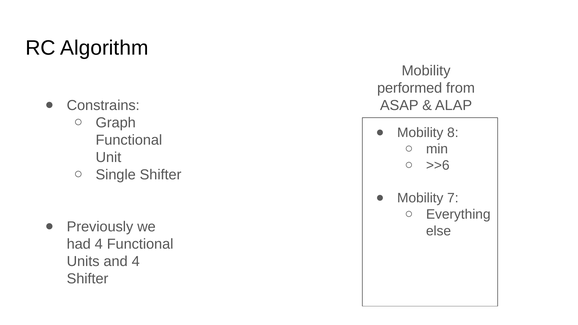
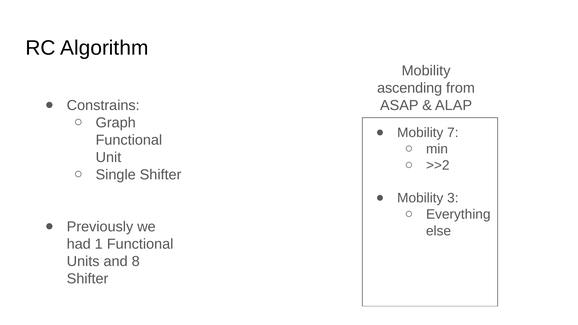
performed: performed -> ascending (410, 88)
8: 8 -> 7 (453, 133)
>>6: >>6 -> >>2 (438, 165)
7: 7 -> 3 (453, 198)
had 4: 4 -> 1 (99, 244)
and 4: 4 -> 8 (136, 261)
